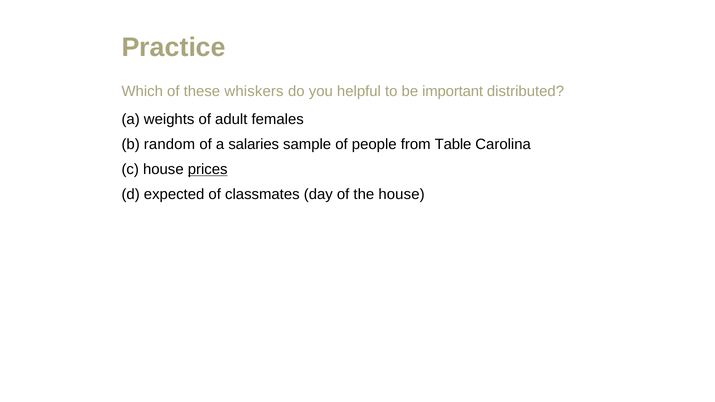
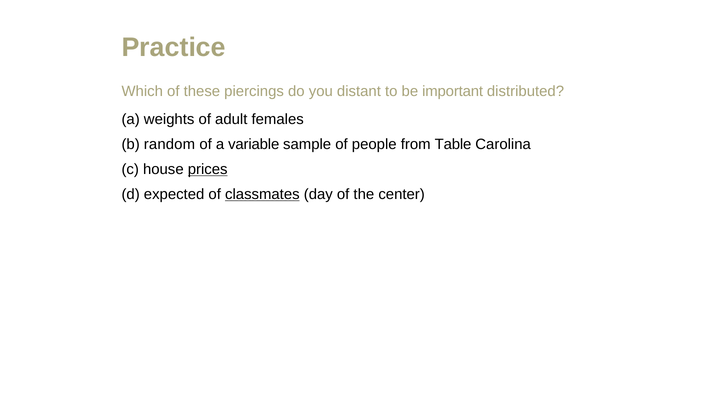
whiskers: whiskers -> piercings (254, 91)
helpful: helpful -> distant (359, 91)
salaries: salaries -> variable (254, 144)
classmates underline: none -> present (262, 194)
the house: house -> center (402, 194)
